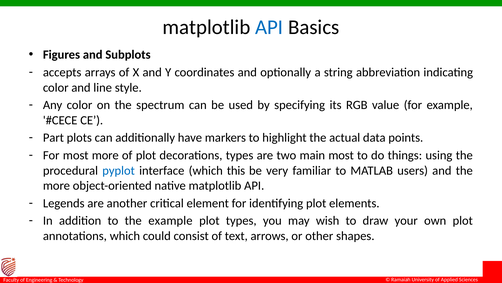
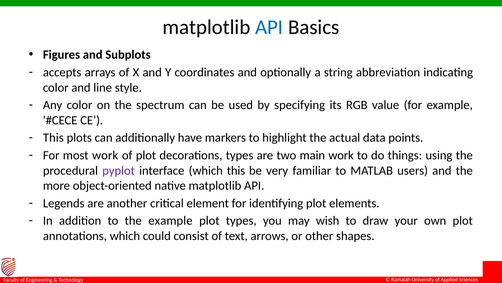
Part: Part -> This (53, 138)
most more: more -> work (105, 155)
main most: most -> work (341, 155)
pyplot colour: blue -> purple (119, 170)
